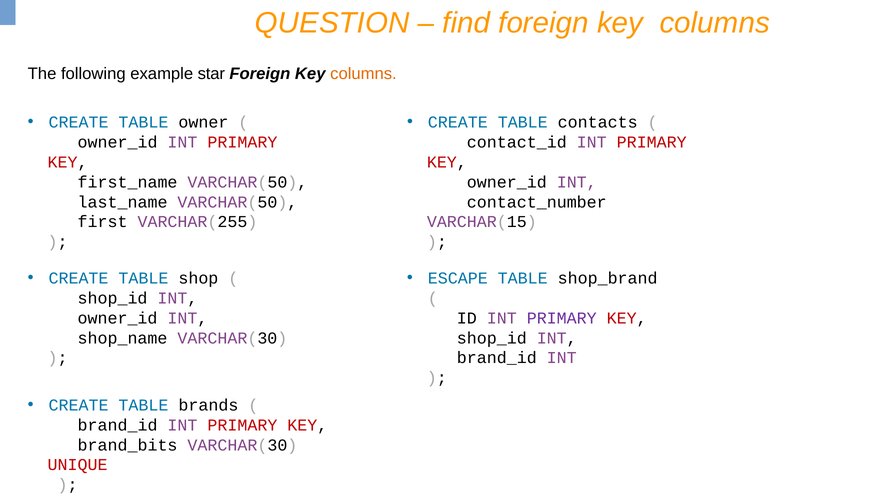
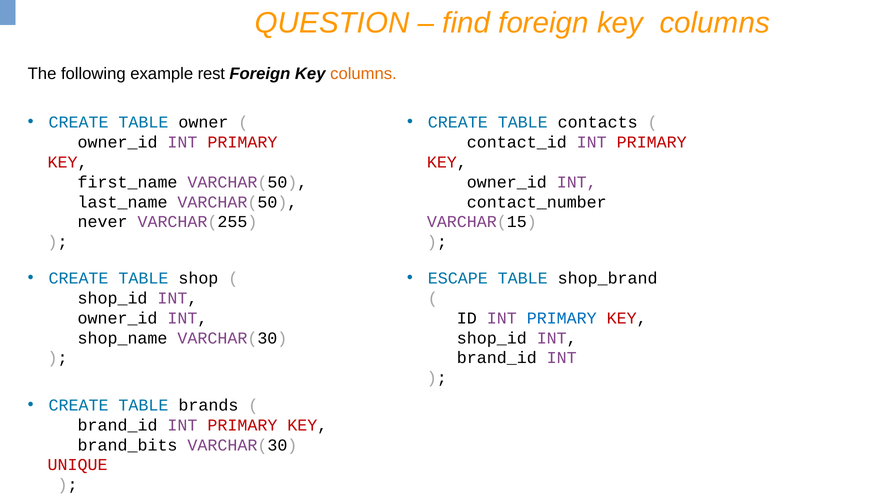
star: star -> rest (211, 74)
first: first -> never (103, 222)
PRIMARY colour: purple -> blue (562, 318)
